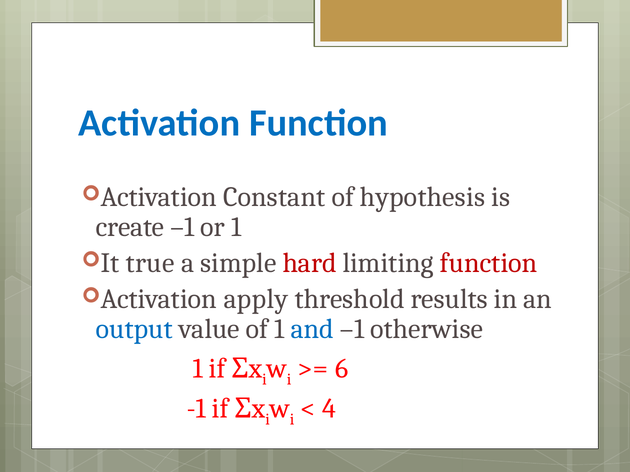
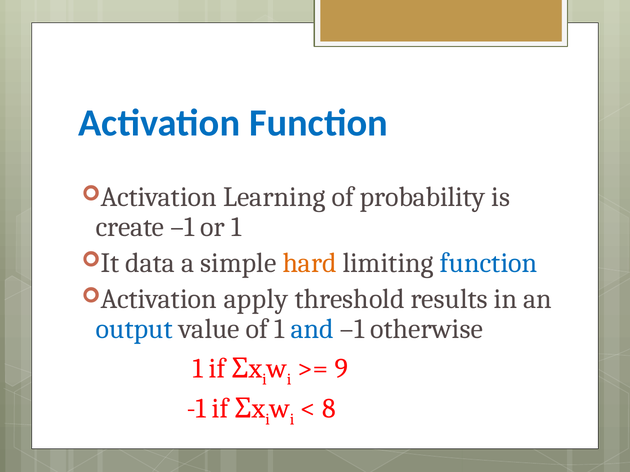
Constant: Constant -> Learning (274, 197)
hypothesis: hypothesis -> probability (423, 197)
true: true -> data (150, 263)
hard colour: red -> orange (310, 263)
function colour: red -> blue (489, 263)
6: 6 -> 9 (342, 369)
4: 4 -> 8 (329, 409)
